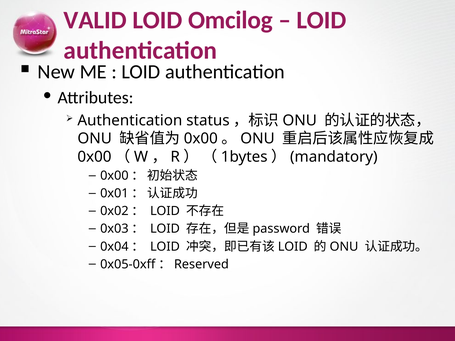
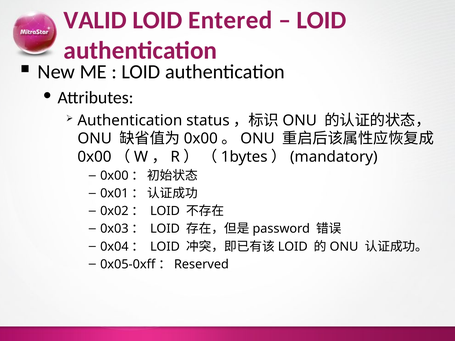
Omcilog: Omcilog -> Entered (230, 20)
